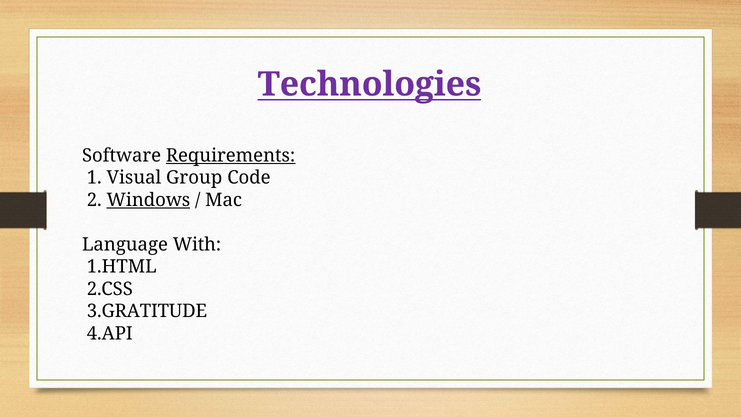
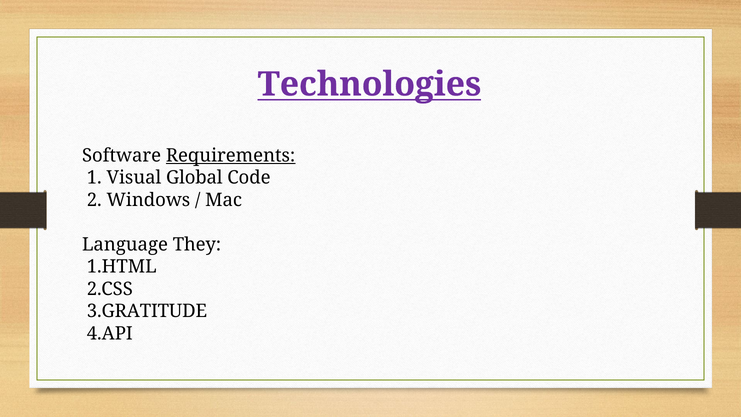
Group: Group -> Global (194, 178)
Windows underline: present -> none (148, 200)
With: With -> They (197, 244)
